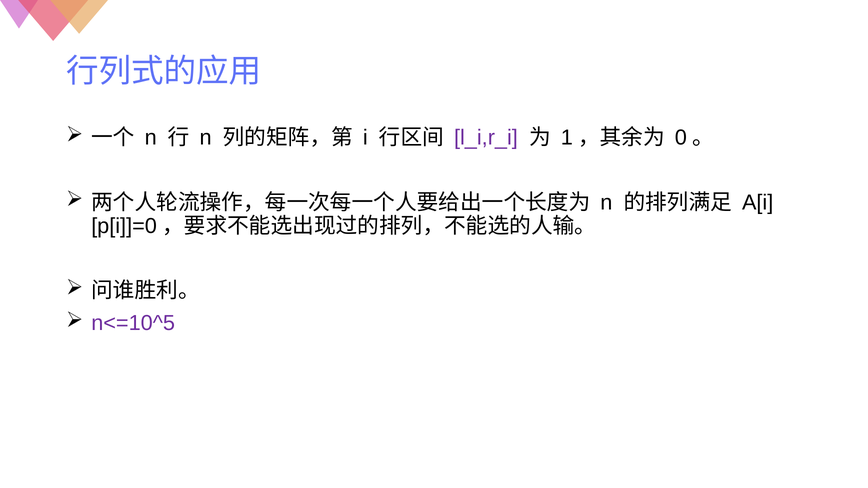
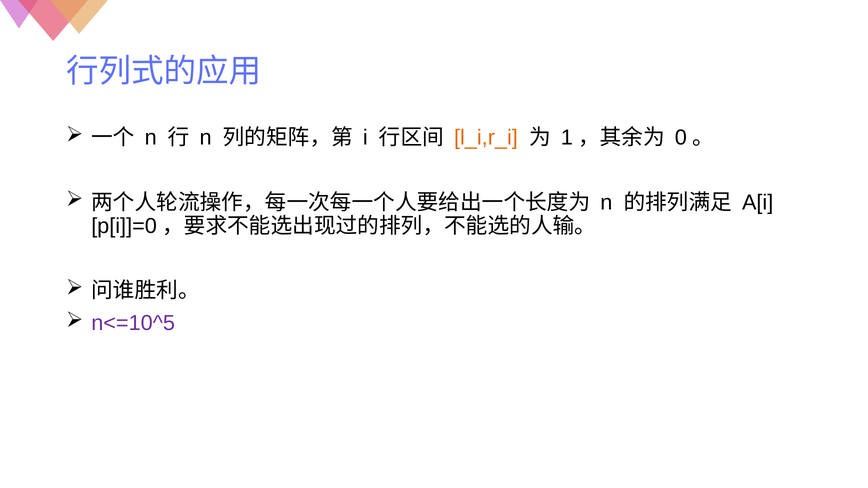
l_i,r_i colour: purple -> orange (486, 138)
